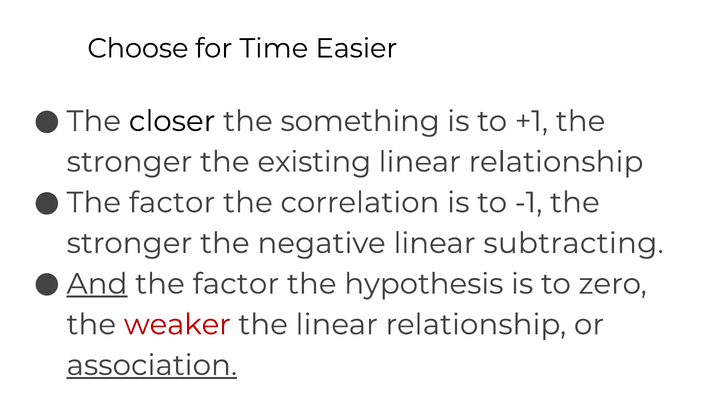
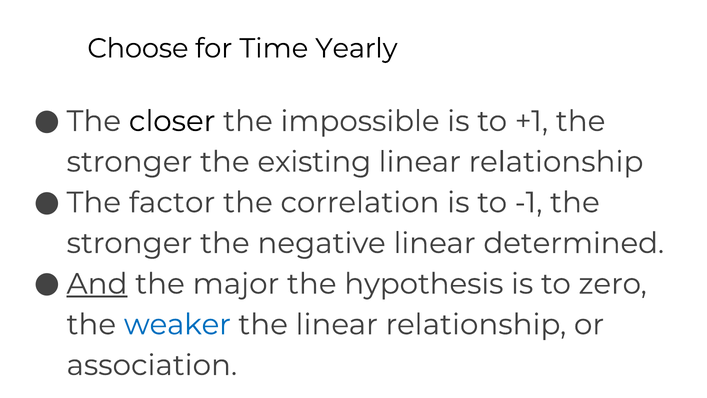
Easier: Easier -> Yearly (356, 48)
something: something -> impossible (360, 121)
subtracting: subtracting -> determined (574, 243)
factor: factor -> major (236, 284)
weaker colour: red -> blue (177, 324)
association underline: present -> none (152, 365)
